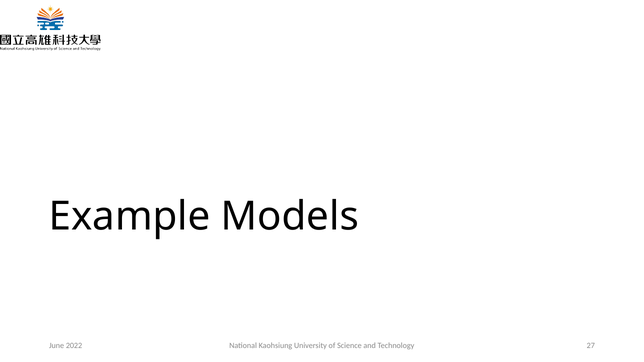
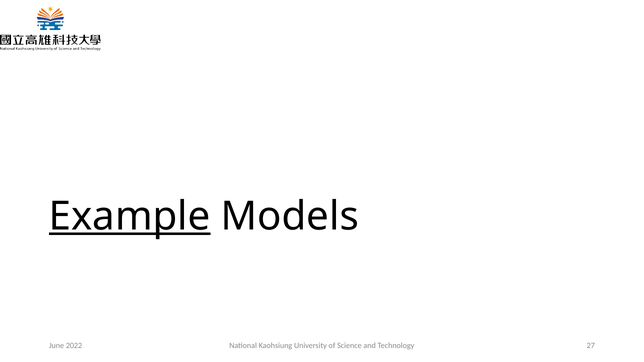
Example underline: none -> present (130, 217)
